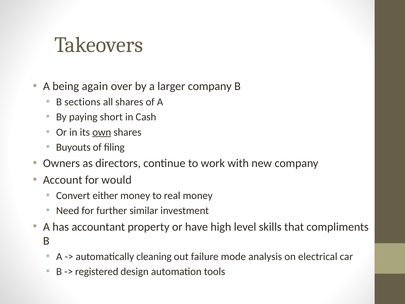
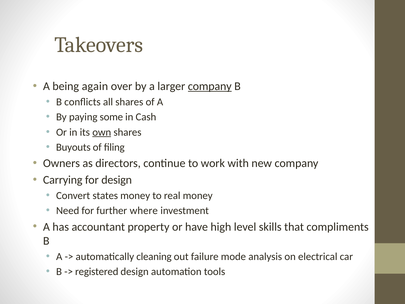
company underline: none -> present (210, 86)
sections: sections -> conﬂicts (82, 102)
short: short -> some (111, 117)
Account: Account -> Carrying (63, 180)
for would: would -> design (117, 180)
either: either -> states (105, 195)
similar: similar -> where (144, 211)
